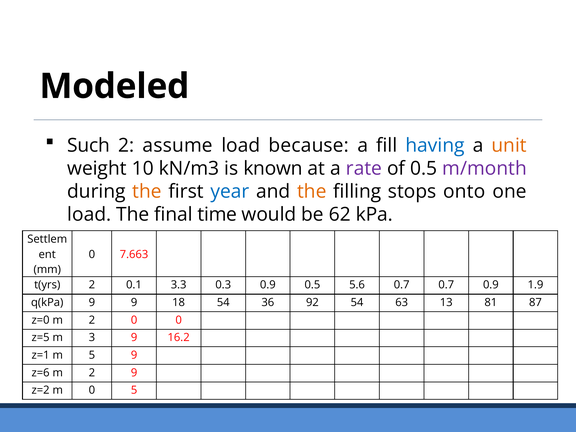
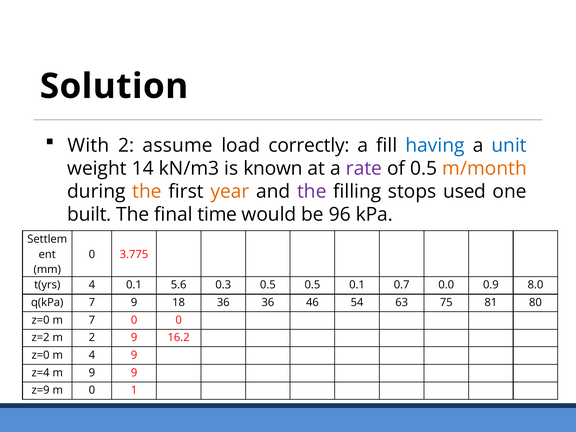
Modeled: Modeled -> Solution (114, 86)
Such: Such -> With (88, 145)
because: because -> correctly (309, 145)
unit colour: orange -> blue (509, 145)
10: 10 -> 14 (143, 168)
m/month colour: purple -> orange (485, 168)
year colour: blue -> orange (230, 191)
the colour: orange -> purple (312, 191)
onto: onto -> used (465, 191)
load: load -> built (89, 214)
62: 62 -> 96 (340, 214)
7.663: 7.663 -> 3.775 (134, 254)
t(yrs 2: 2 -> 4 (92, 285)
3.3: 3.3 -> 5.6 (179, 285)
0.3 0.9: 0.9 -> 0.5 (268, 285)
0.5 5.6: 5.6 -> 0.1 (357, 285)
0.7 0.7: 0.7 -> 0.0 (446, 285)
1.9: 1.9 -> 8.0 (535, 285)
q(kPa 9: 9 -> 7 (92, 302)
18 54: 54 -> 36 (223, 302)
92: 92 -> 46 (312, 302)
13: 13 -> 75 (446, 302)
87: 87 -> 80 (535, 302)
z=0 m 2: 2 -> 7 (92, 320)
z=5: z=5 -> z=2 (41, 338)
m 3: 3 -> 2 (92, 338)
z=1: z=1 -> z=0 (41, 355)
m 5: 5 -> 4 (92, 355)
z=6: z=6 -> z=4 (41, 373)
2: 2 -> 9 (92, 373)
z=2: z=2 -> z=9 (41, 390)
0 5: 5 -> 1 (134, 390)
